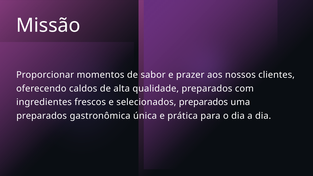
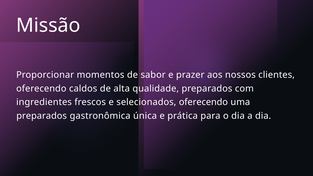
selecionados preparados: preparados -> oferecendo (203, 102)
